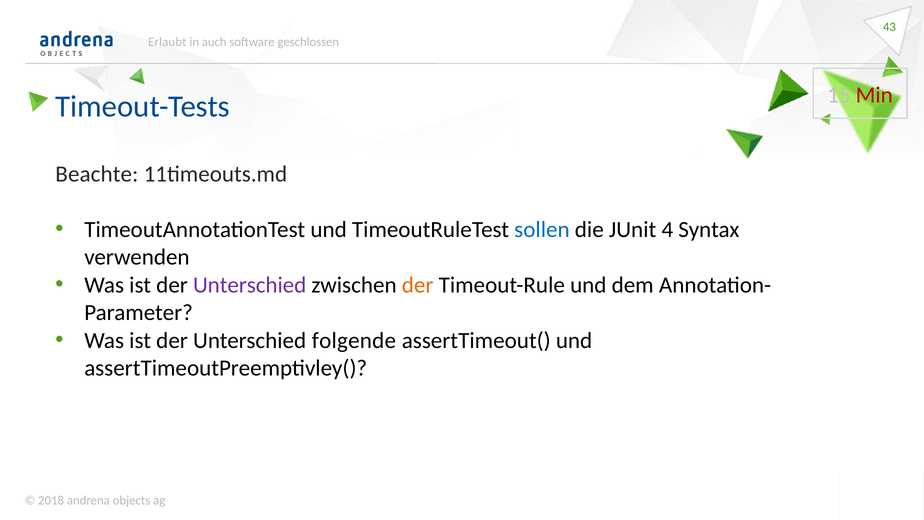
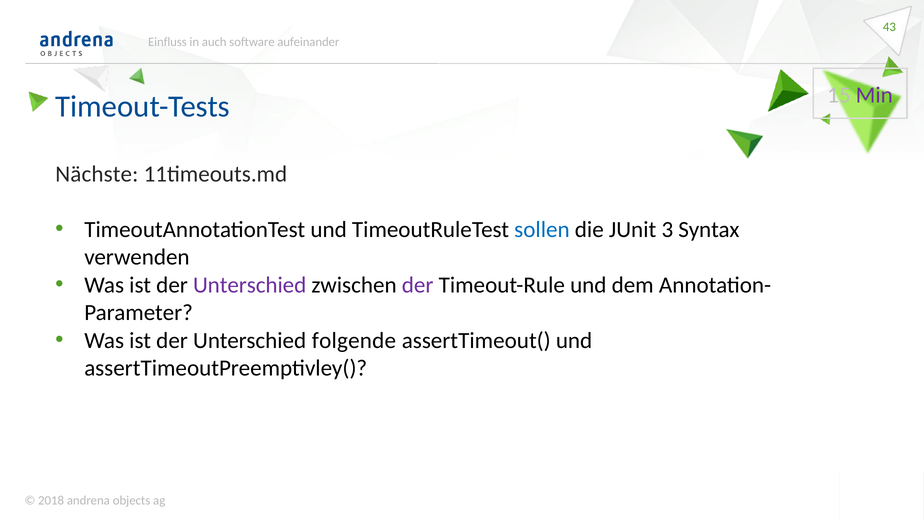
Erlaubt: Erlaubt -> Einfluss (167, 42)
geschlossen: geschlossen -> aufeinander (308, 42)
Min colour: red -> purple (874, 95)
Beachte: Beachte -> Nächste (97, 174)
4: 4 -> 3 (667, 229)
der colour: orange -> purple (418, 285)
